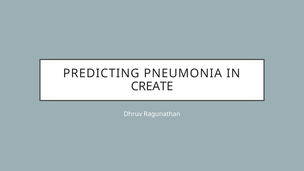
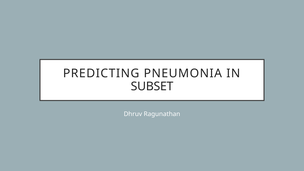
CREATE: CREATE -> SUBSET (152, 86)
